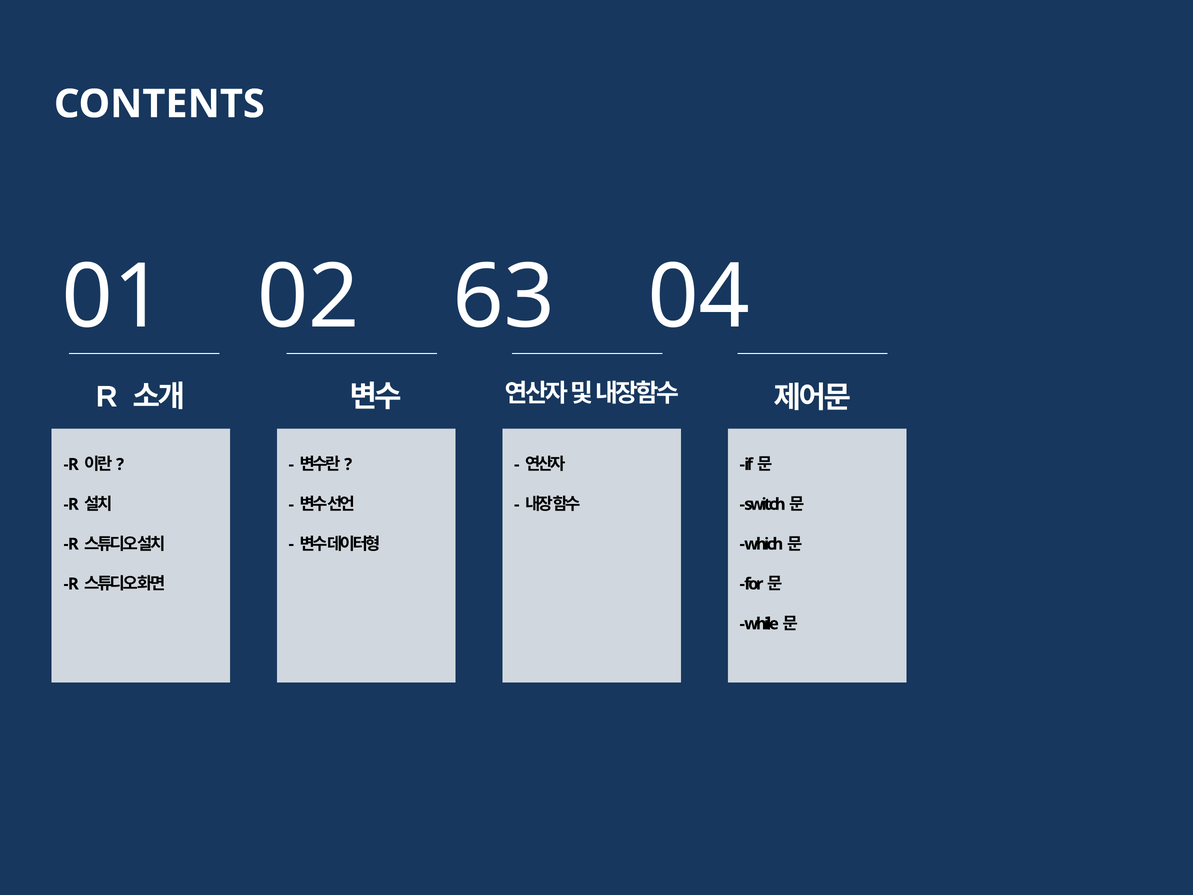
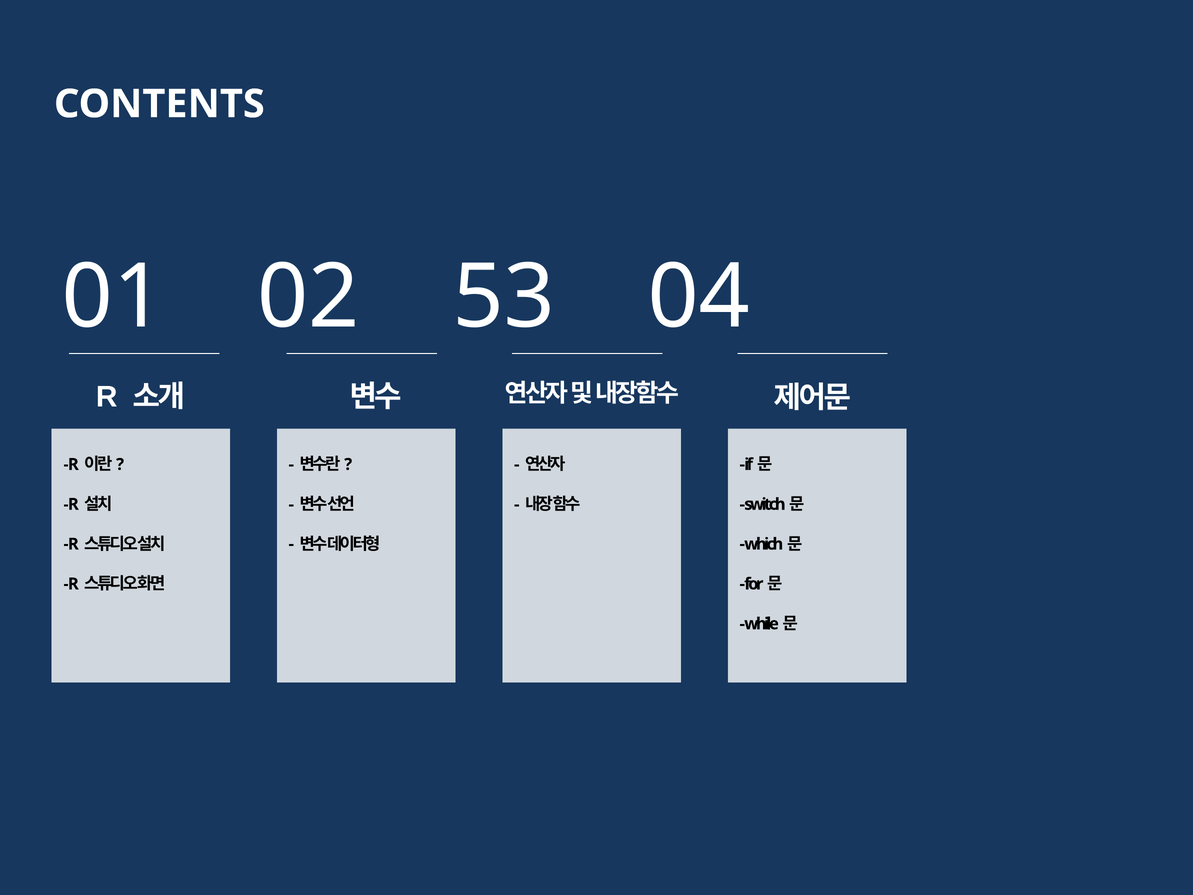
63: 63 -> 53 (504, 297)
